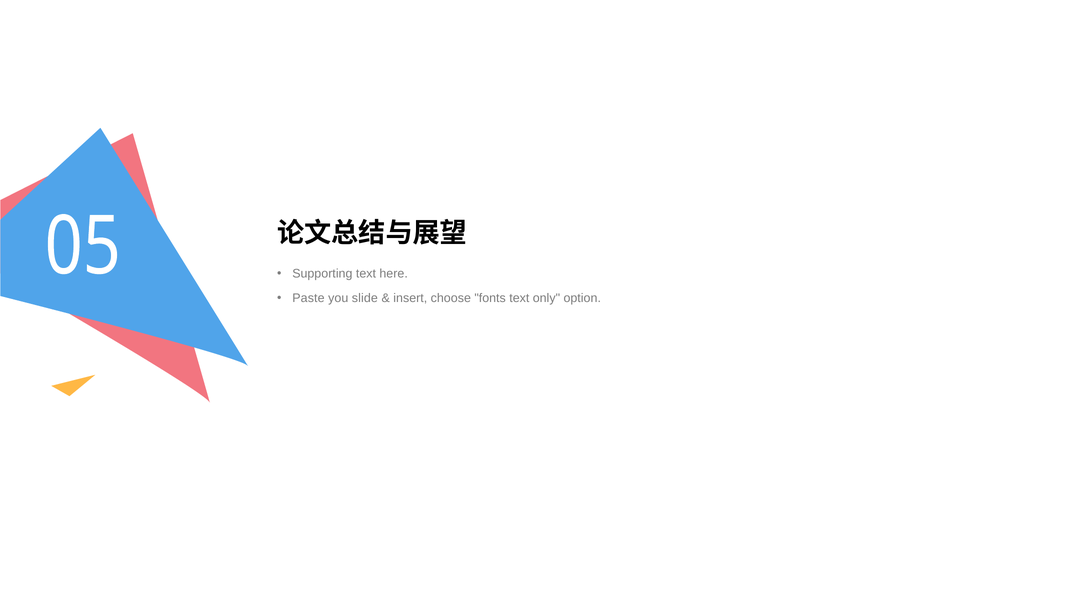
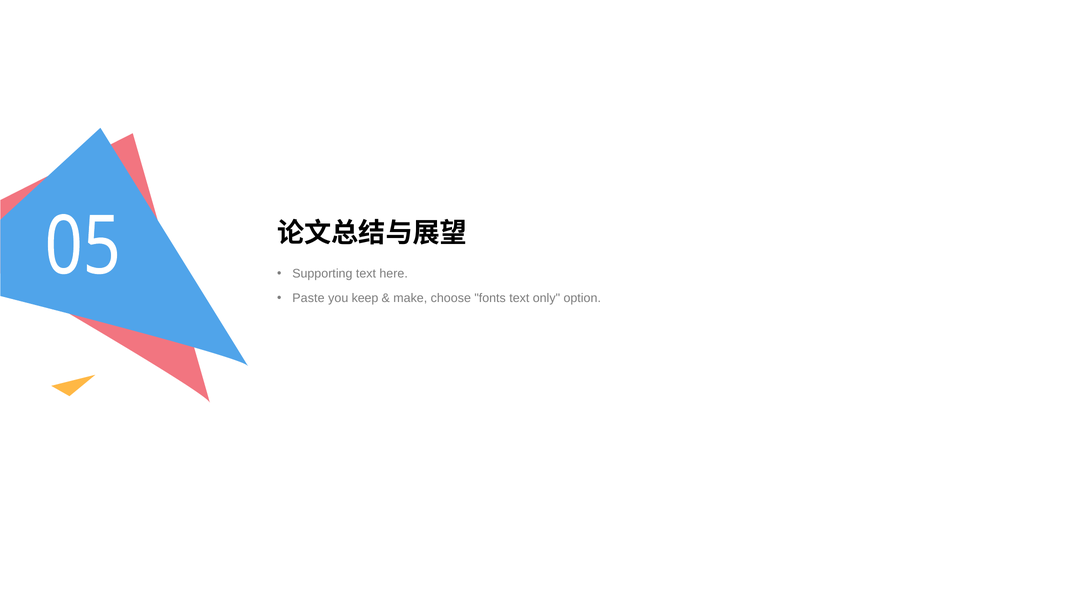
slide: slide -> keep (365, 298)
insert: insert -> make (410, 298)
